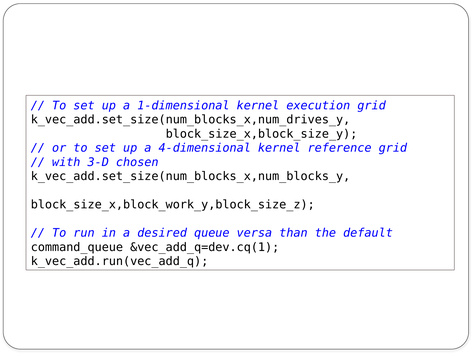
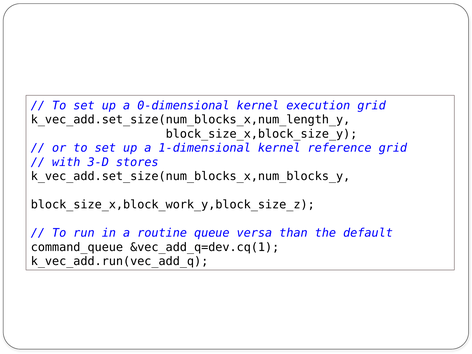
1-dimensional: 1-dimensional -> 0-dimensional (183, 106)
k_vec_add.set_size(num_blocks_x,num_drives_y: k_vec_add.set_size(num_blocks_x,num_drives_y -> k_vec_add.set_size(num_blocks_x,num_length_y (191, 120)
4-dimensional: 4-dimensional -> 1-dimensional (205, 148)
chosen: chosen -> stores (137, 162)
desired: desired -> routine (162, 233)
